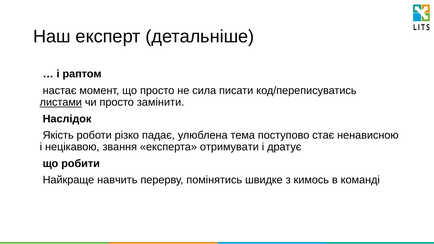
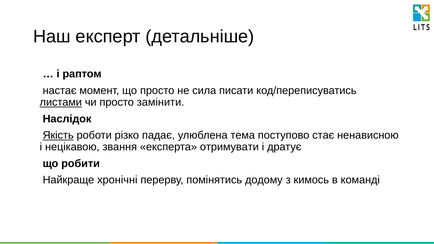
Якість underline: none -> present (58, 135)
навчить: навчить -> хронічні (117, 180)
швидке: швидке -> додому (264, 180)
